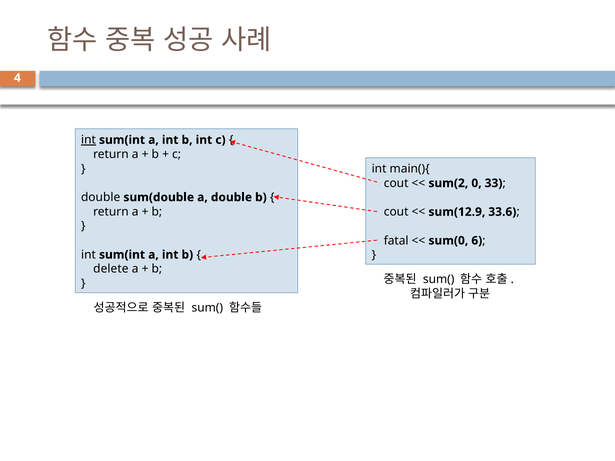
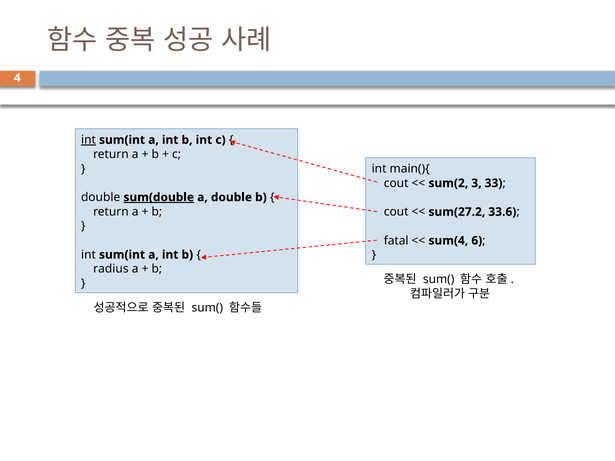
0: 0 -> 3 (476, 183)
sum(double underline: none -> present (159, 197)
sum(12.9: sum(12.9 -> sum(27.2 (457, 212)
sum(0: sum(0 -> sum(4 (448, 241)
delete: delete -> radius (111, 269)
